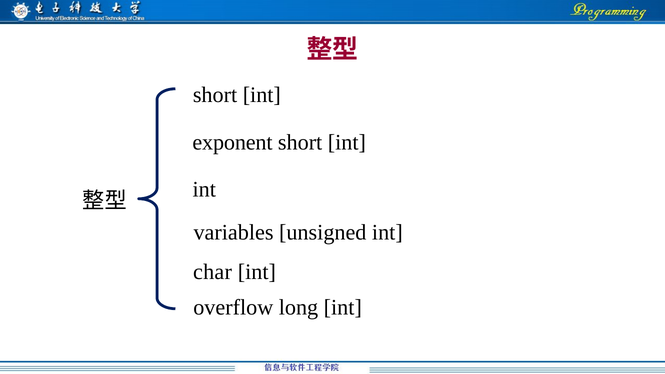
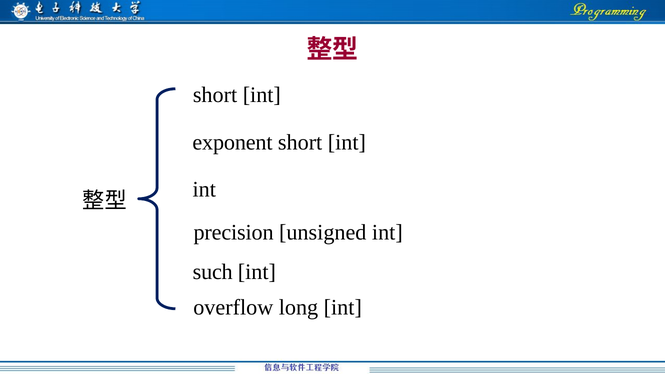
variables: variables -> precision (234, 233)
char: char -> such (213, 272)
